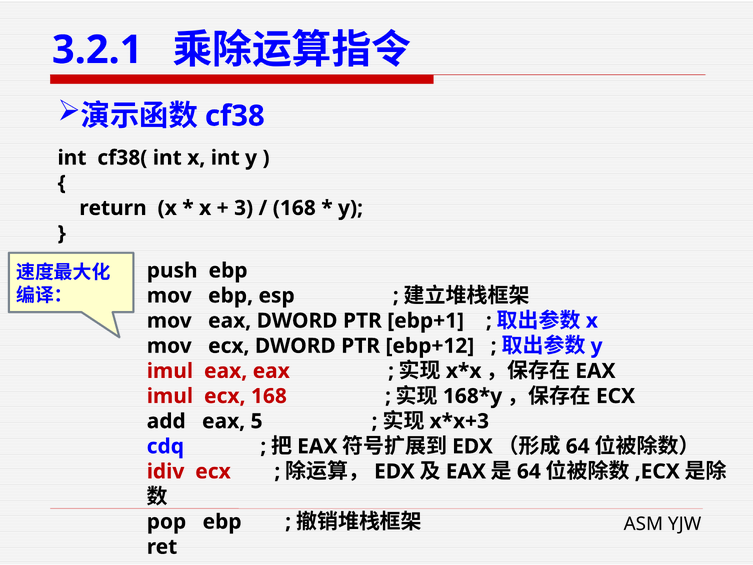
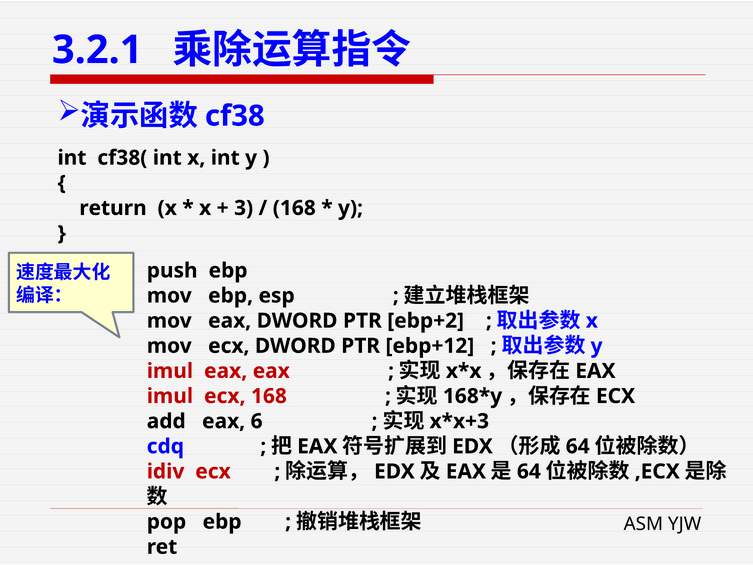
ebp+1: ebp+1 -> ebp+2 (426, 321)
5: 5 -> 6 (257, 421)
